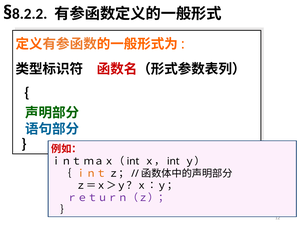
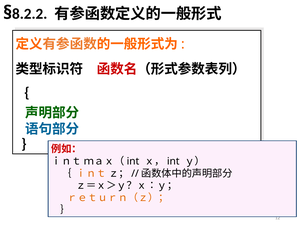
ｒｅｔｕｒｎ（ｚ）； colour: purple -> orange (118, 198)
